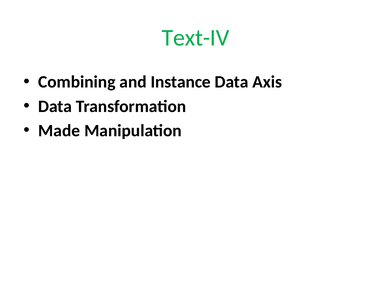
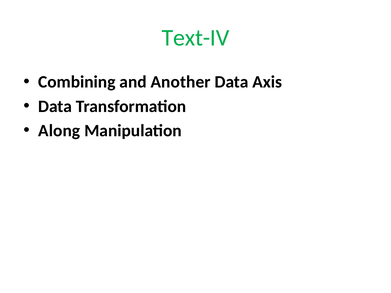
Instance: Instance -> Another (181, 82)
Made: Made -> Along (59, 131)
